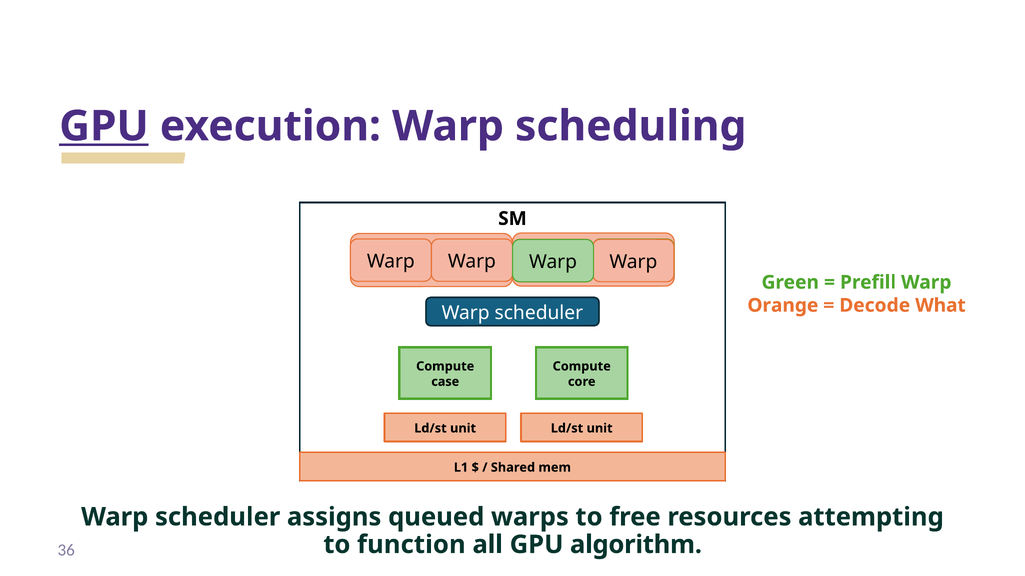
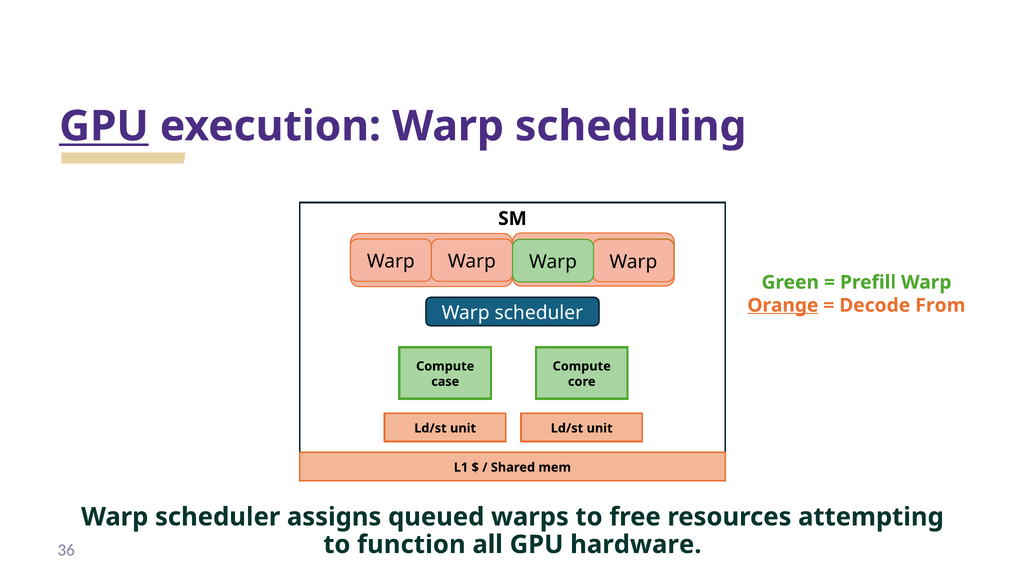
Orange underline: none -> present (783, 306)
What: What -> From (940, 306)
algorithm: algorithm -> hardware (636, 545)
